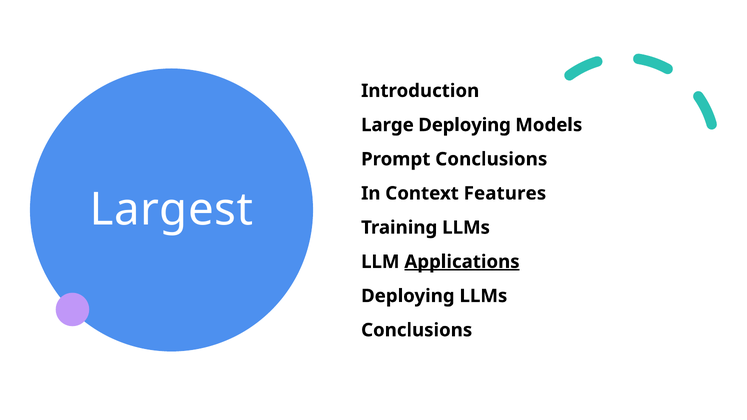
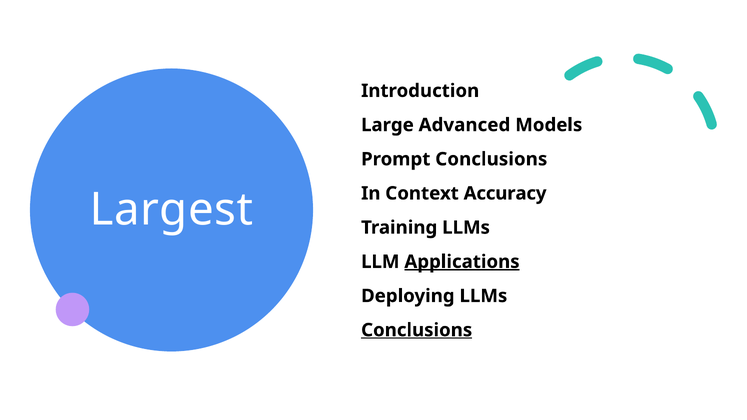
Large Deploying: Deploying -> Advanced (464, 125)
Features: Features -> Accuracy (505, 193)
Conclusions underline: none -> present (417, 330)
